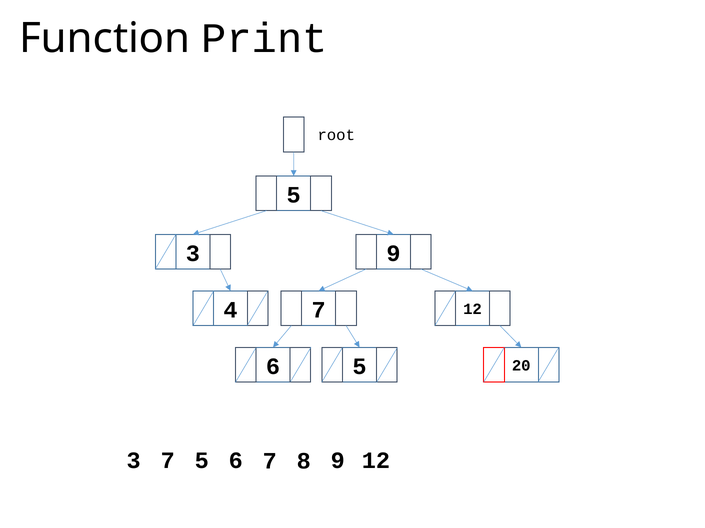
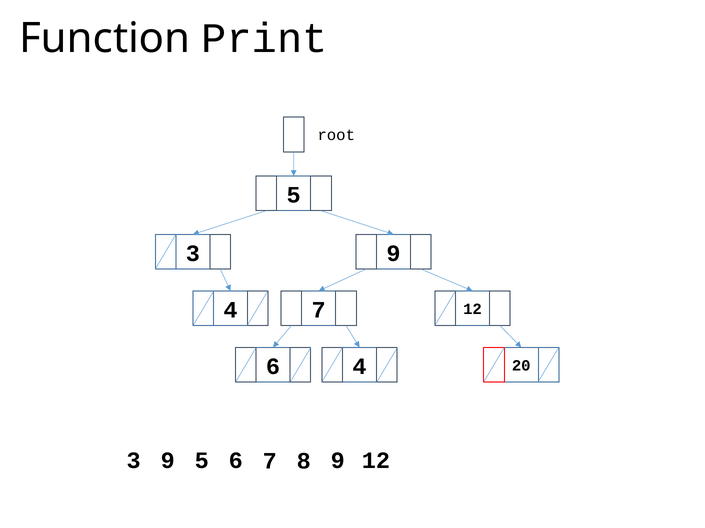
6 5: 5 -> 4 (359, 367)
7: 7 -> 9 (168, 461)
